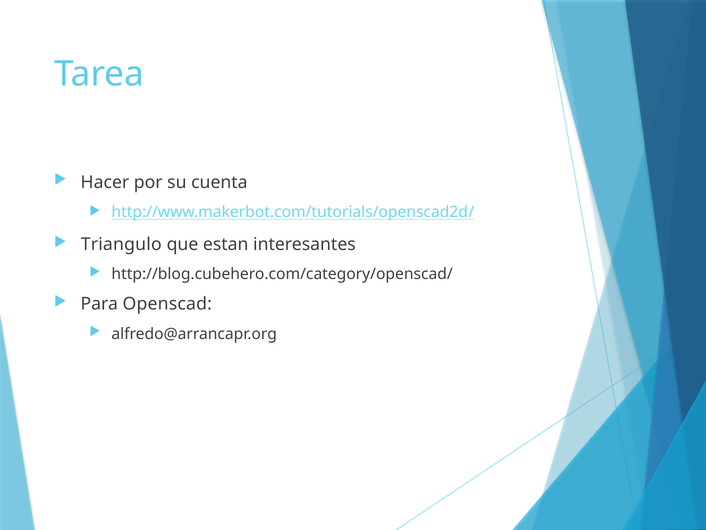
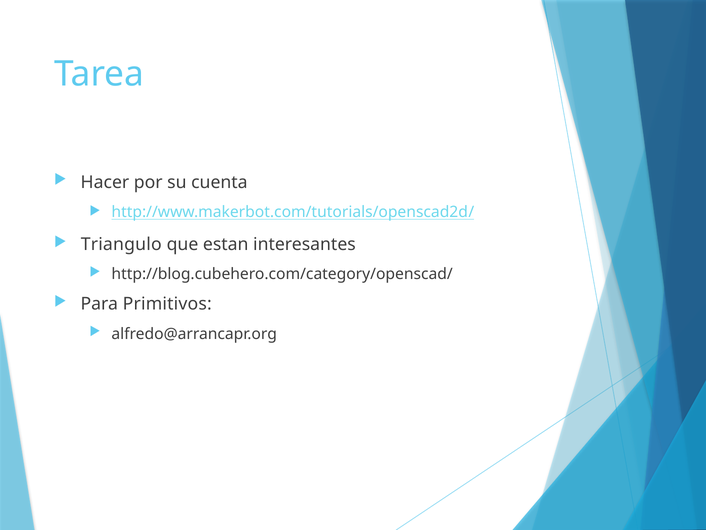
Openscad: Openscad -> Primitivos (167, 304)
